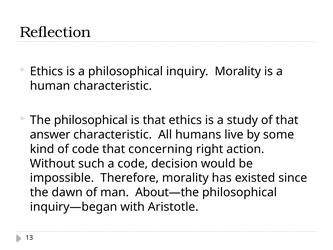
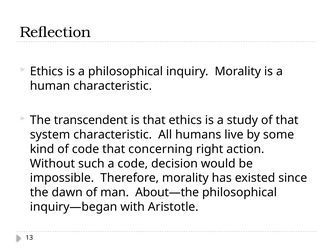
The philosophical: philosophical -> transcendent (91, 120)
answer: answer -> system (50, 135)
